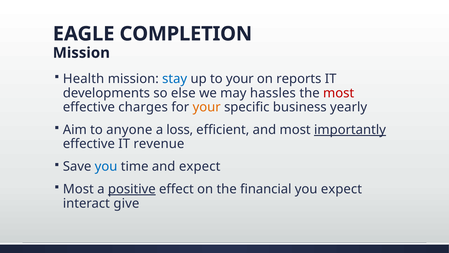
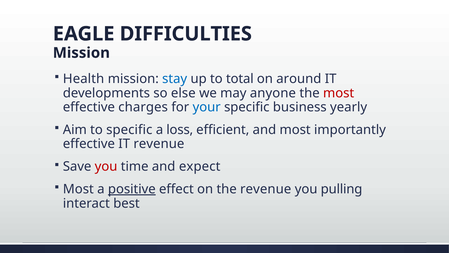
COMPLETION: COMPLETION -> DIFFICULTIES (186, 34)
to your: your -> total (240, 79)
reports: reports -> around (299, 79)
hassles: hassles -> anyone (273, 93)
your colour: orange -> blue (207, 107)
to anyone: anyone -> specific (129, 130)
importantly underline: present -> none (350, 130)
you colour: blue -> red (106, 166)
the financial: financial -> revenue (266, 189)
you expect: expect -> pulling (342, 189)
give: give -> best (126, 203)
